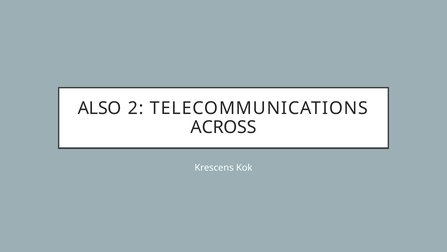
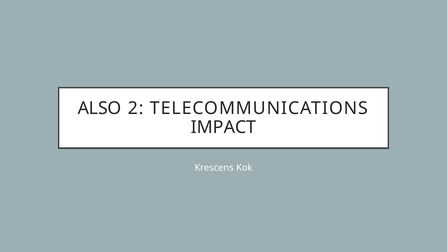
ACROSS: ACROSS -> IMPACT (223, 127)
